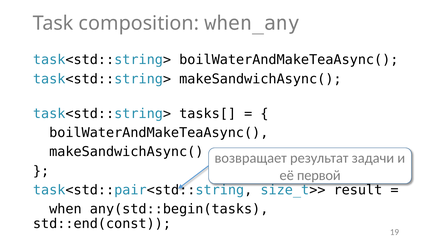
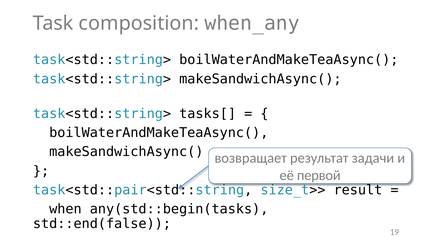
std::end(const: std::end(const -> std::end(false (102, 224)
